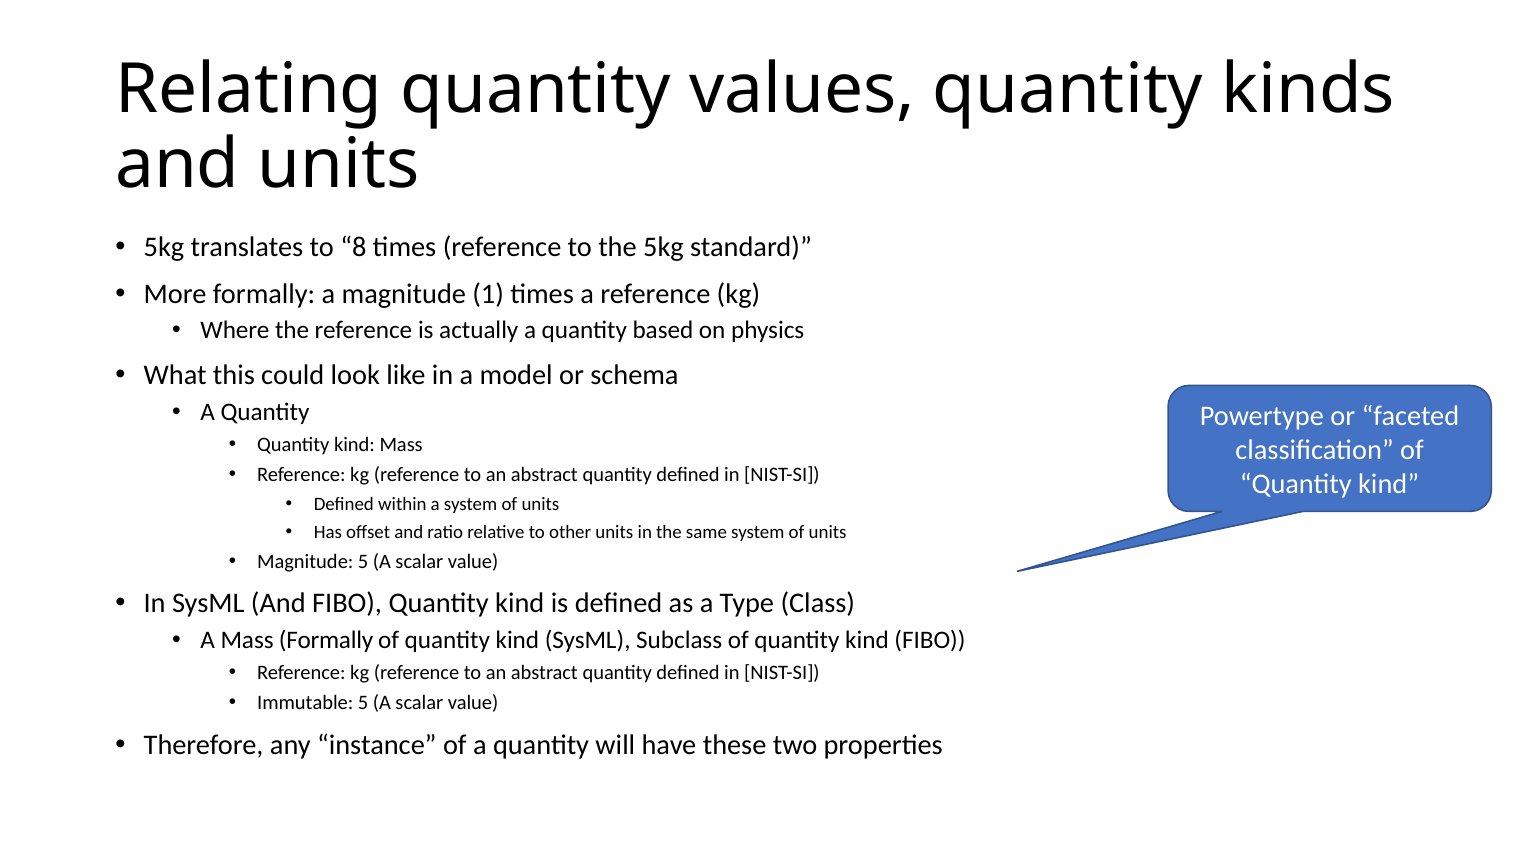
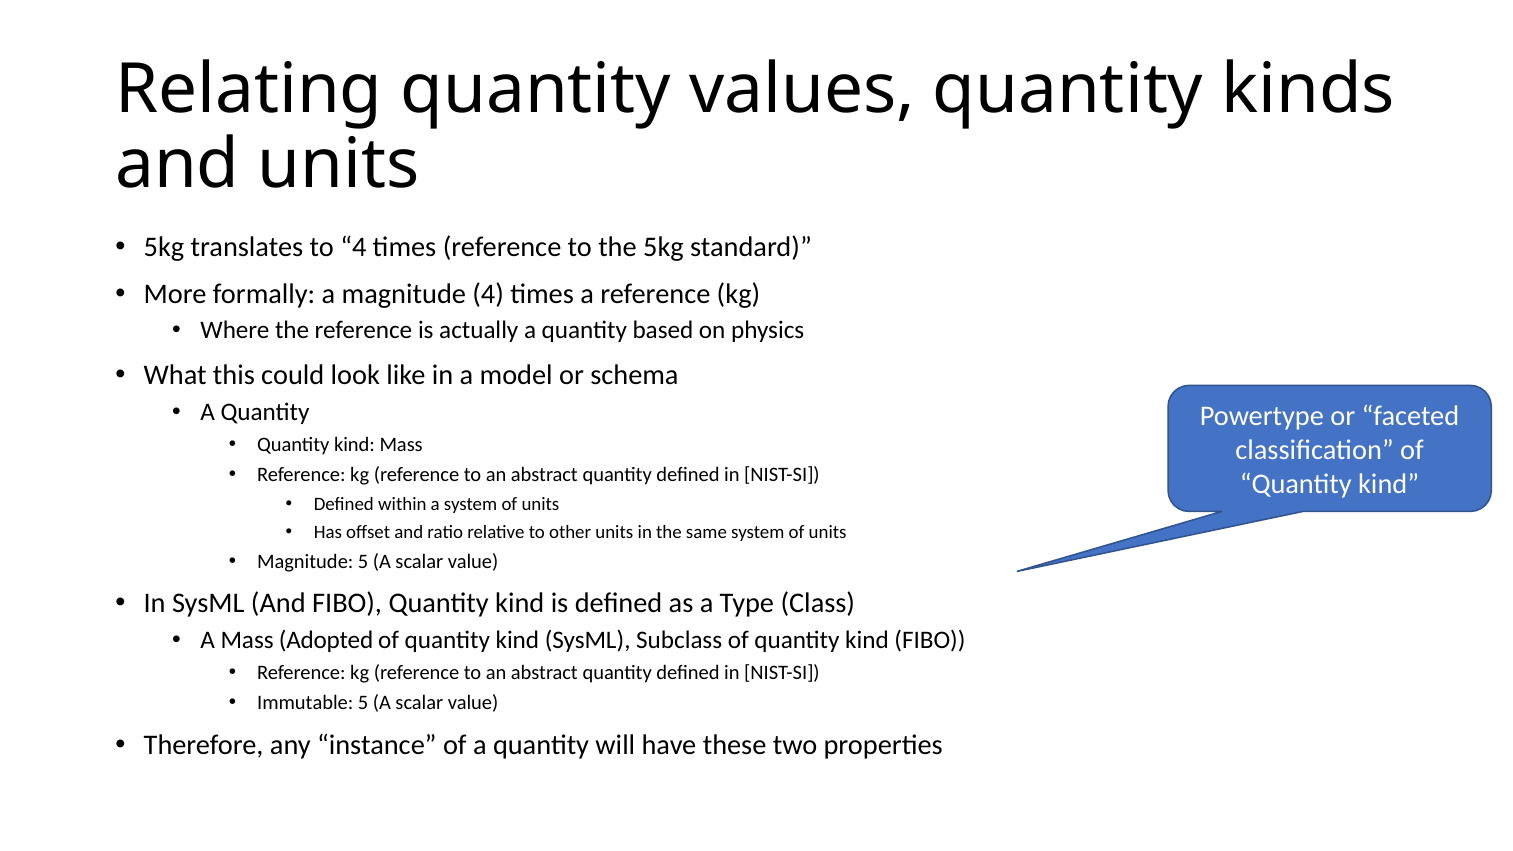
to 8: 8 -> 4 (353, 247)
magnitude 1: 1 -> 4 (488, 294)
Mass Formally: Formally -> Adopted (326, 640)
